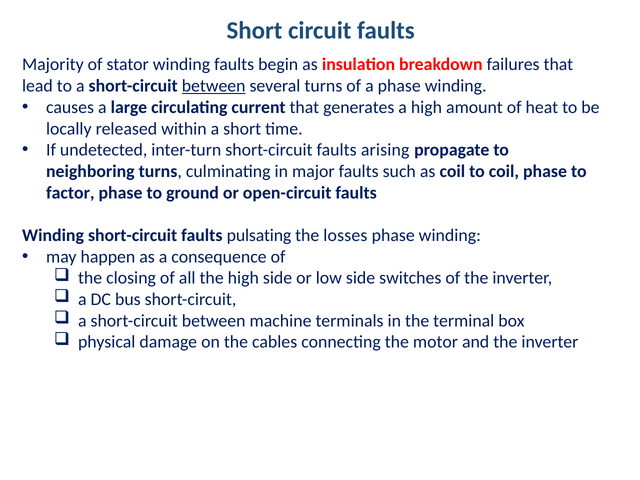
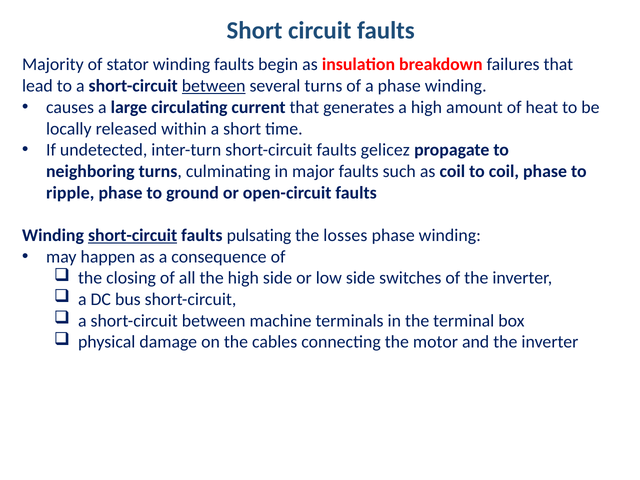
arising: arising -> gelicez (385, 150)
factor: factor -> ripple (70, 193)
short-circuit underline: none -> present (133, 235)
